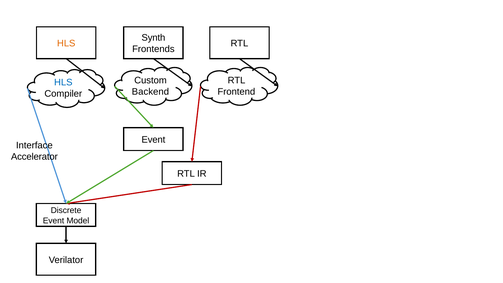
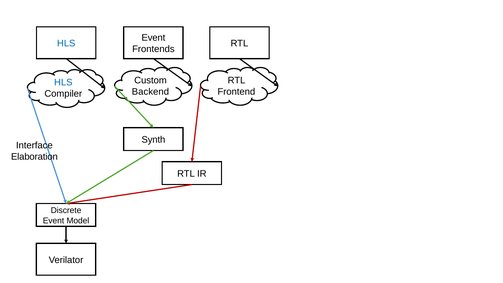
Synth: Synth -> Event (153, 38)
HLS colour: orange -> blue (66, 43)
Event: Event -> Synth (153, 140)
Accelerator: Accelerator -> Elaboration (34, 157)
